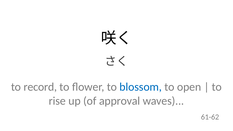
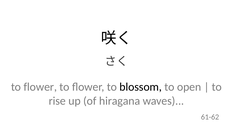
record: record -> flower (40, 87)
blossom colour: blue -> black (141, 87)
approval: approval -> hiragana (120, 101)
